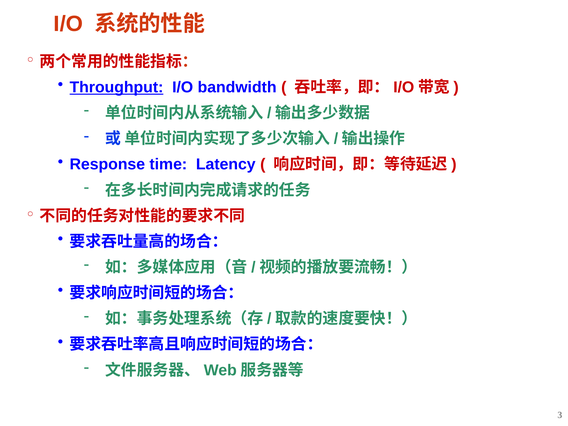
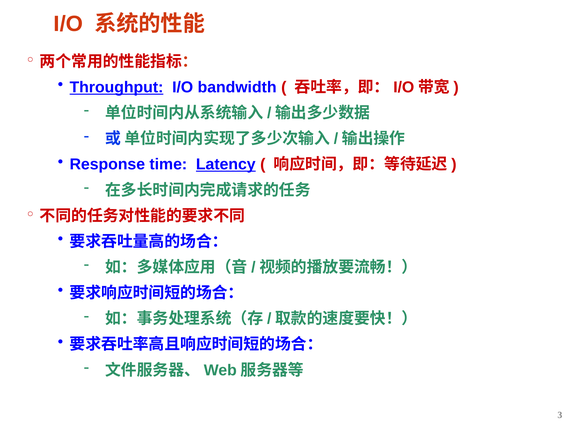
Latency underline: none -> present (226, 164)
